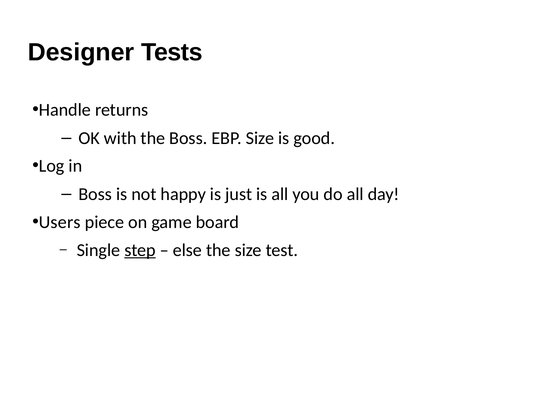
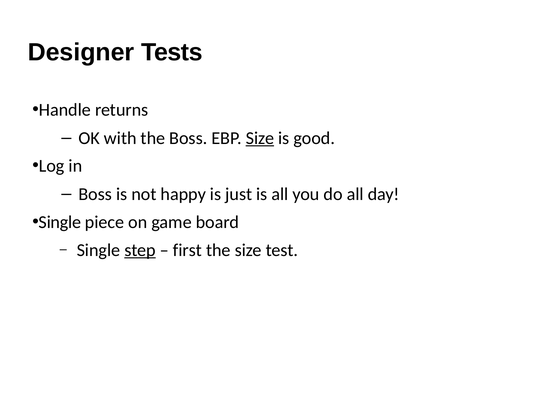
Size underline: none -> present (260, 138)
Users: Users -> Single (60, 222)
else: else -> first (187, 250)
